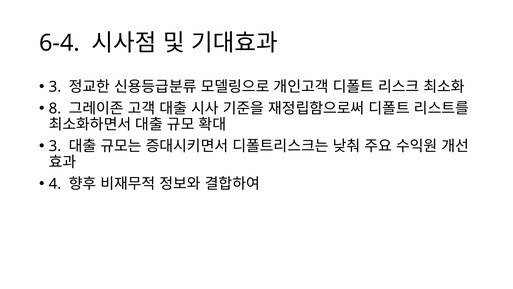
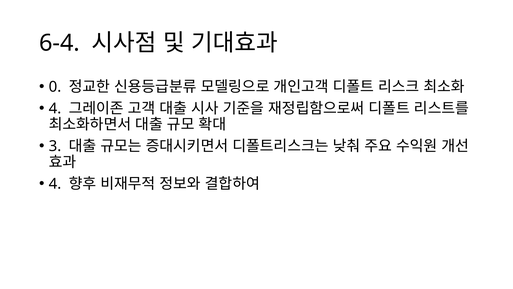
3: 3 -> 0 (55, 87)
8: 8 -> 4 (55, 108)
